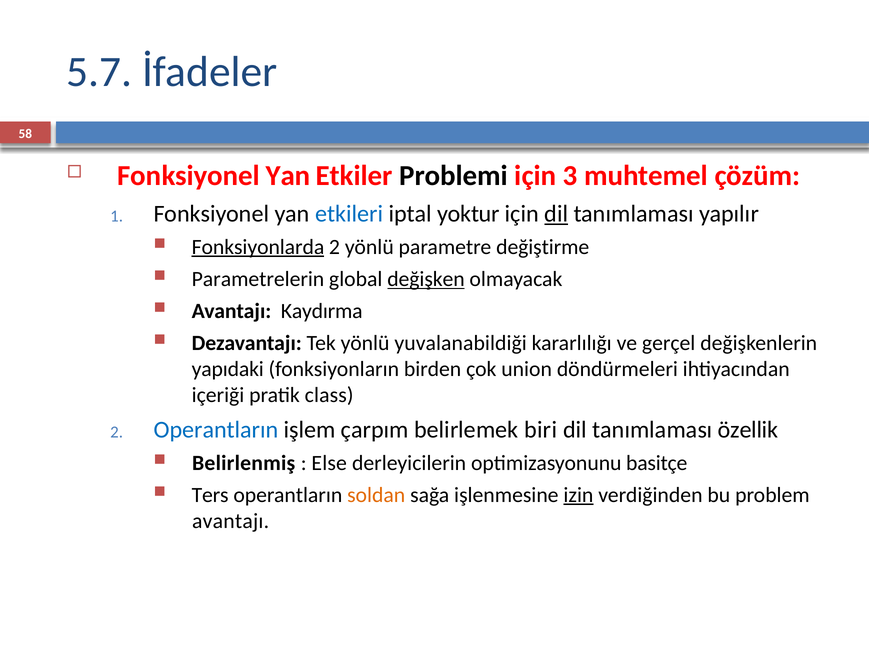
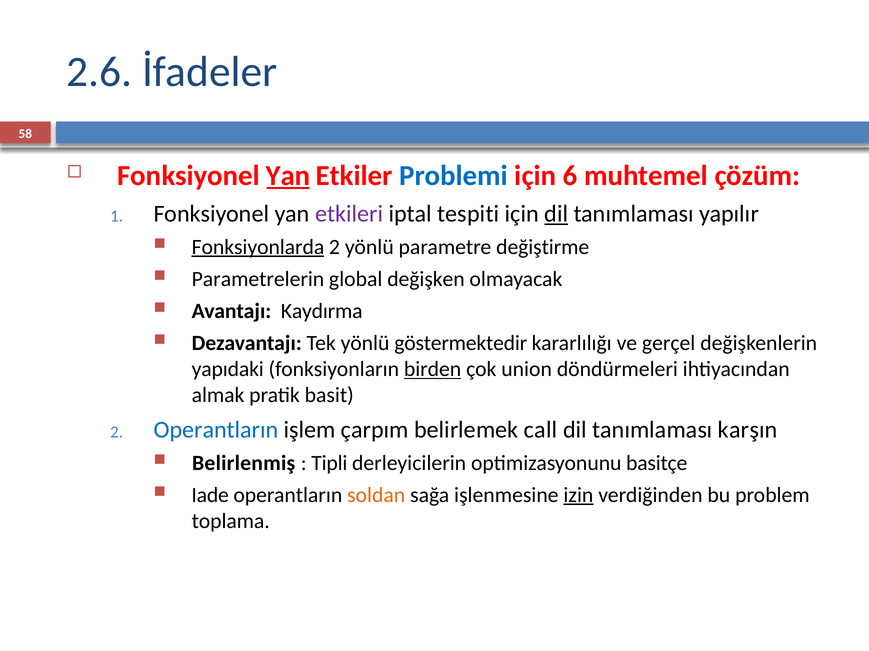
5.7: 5.7 -> 2.6 (99, 72)
Yan underline: none -> present (288, 176)
Problemi colour: black -> blue (454, 176)
3: 3 -> 6 (570, 176)
etkileri colour: blue -> purple (349, 214)
yoktur: yoktur -> tespiti (468, 214)
değişken underline: present -> none (426, 279)
yuvalanabildiği: yuvalanabildiği -> göstermektedir (461, 344)
birden underline: none -> present (433, 370)
içeriği: içeriği -> almak (218, 396)
class: class -> basit (329, 396)
biri: biri -> call (541, 430)
özellik: özellik -> karşın (748, 430)
Else: Else -> Tipli (329, 463)
Ters: Ters -> Iade (210, 496)
avantajı: avantajı -> toplama (231, 522)
